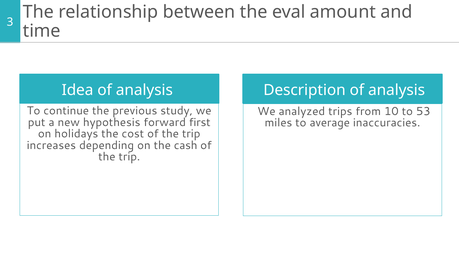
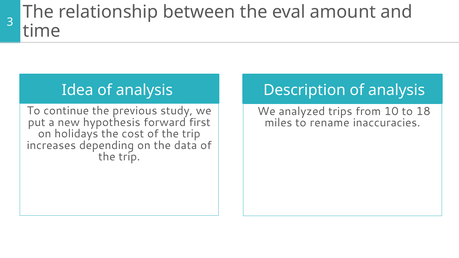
53: 53 -> 18 (423, 111)
average: average -> rename (330, 123)
cash: cash -> data (186, 145)
